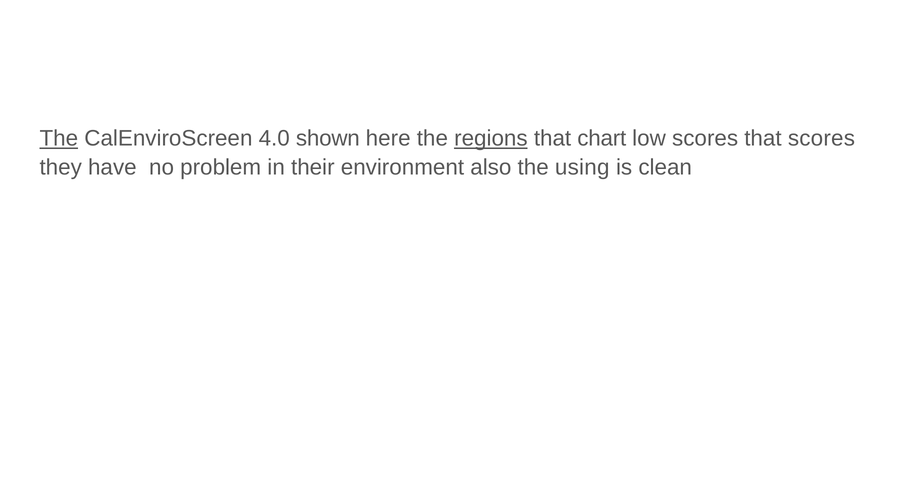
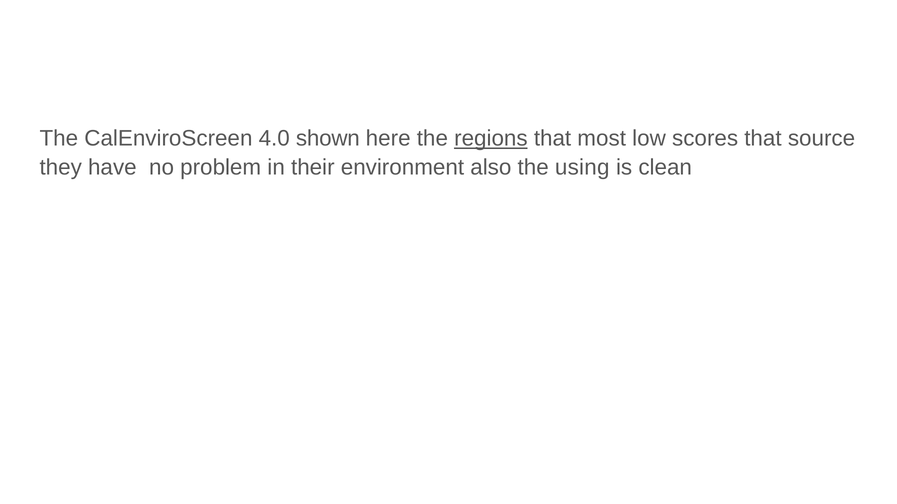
The underline: present -> none (59, 139)
chart: chart -> most (602, 139)
that scores: scores -> source (822, 139)
